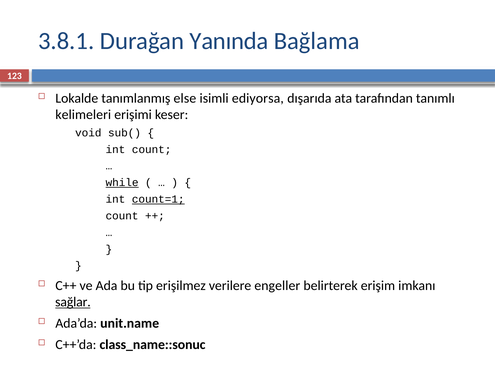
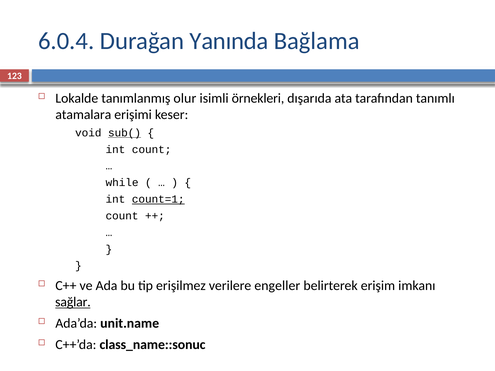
3.8.1: 3.8.1 -> 6.0.4 (66, 41)
else: else -> olur (185, 98)
ediyorsa: ediyorsa -> örnekleri (258, 98)
kelimeleri: kelimeleri -> atamalara (83, 115)
sub( underline: none -> present (124, 133)
while underline: present -> none (122, 183)
